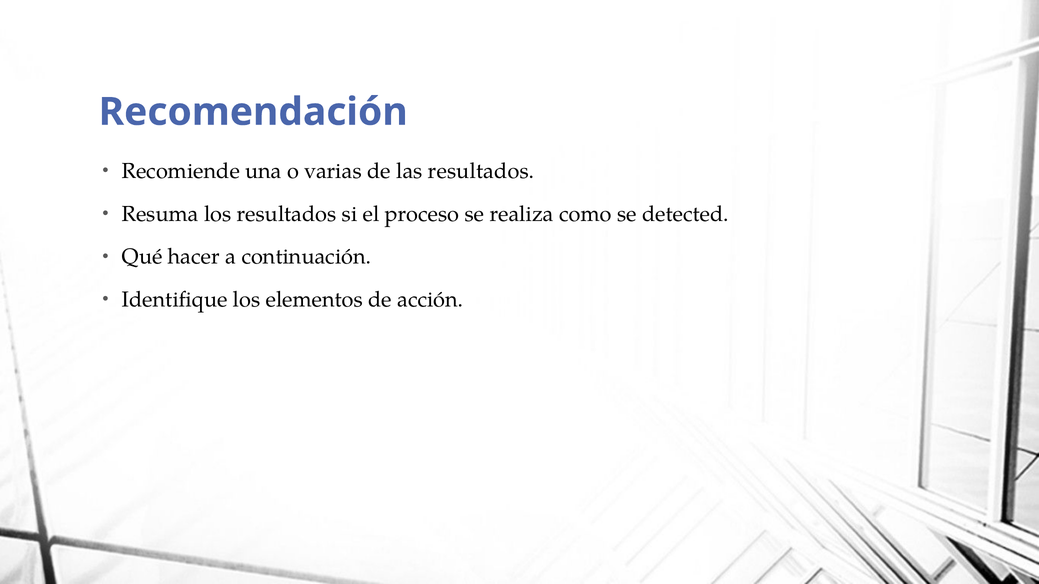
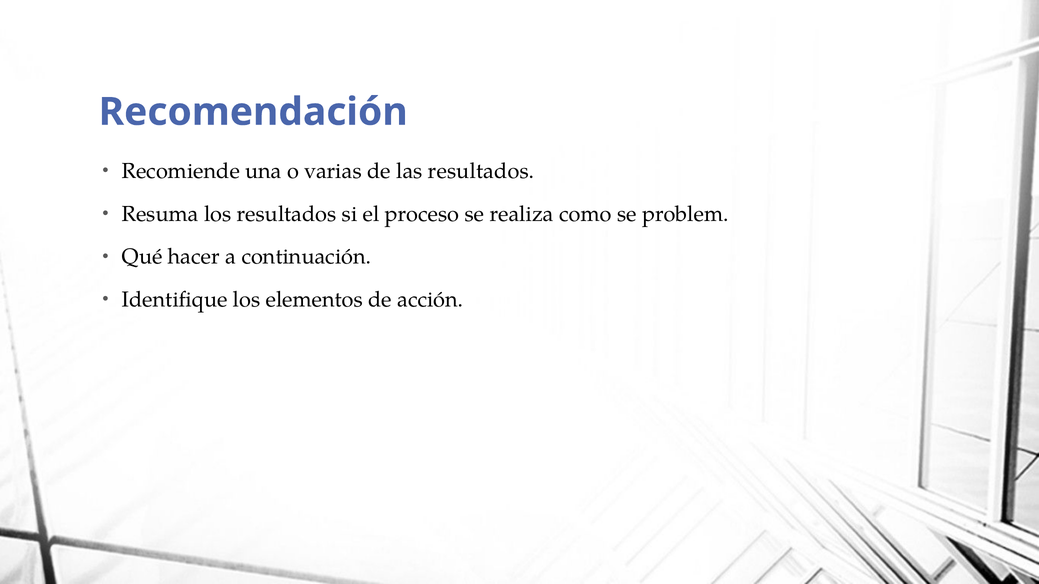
detected: detected -> problem (685, 214)
